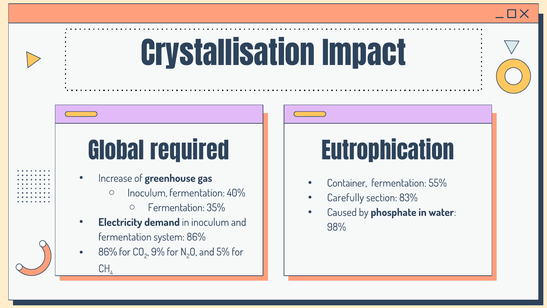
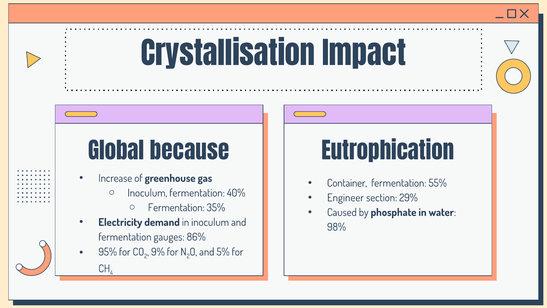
required: required -> because (190, 152)
Carefully: Carefully -> Engineer (346, 198)
83%: 83% -> 29% (408, 198)
system: system -> gauges (169, 237)
86%: 86% -> 95% (108, 252)
